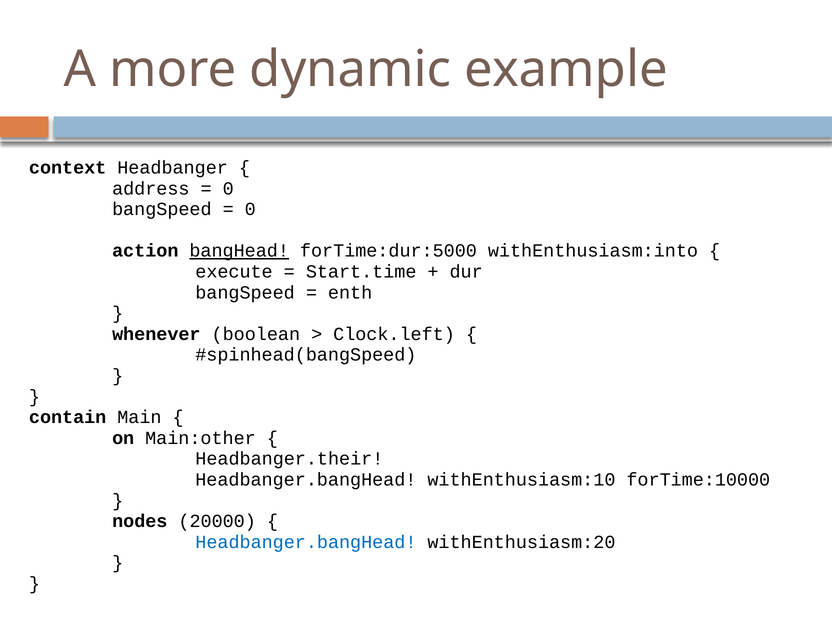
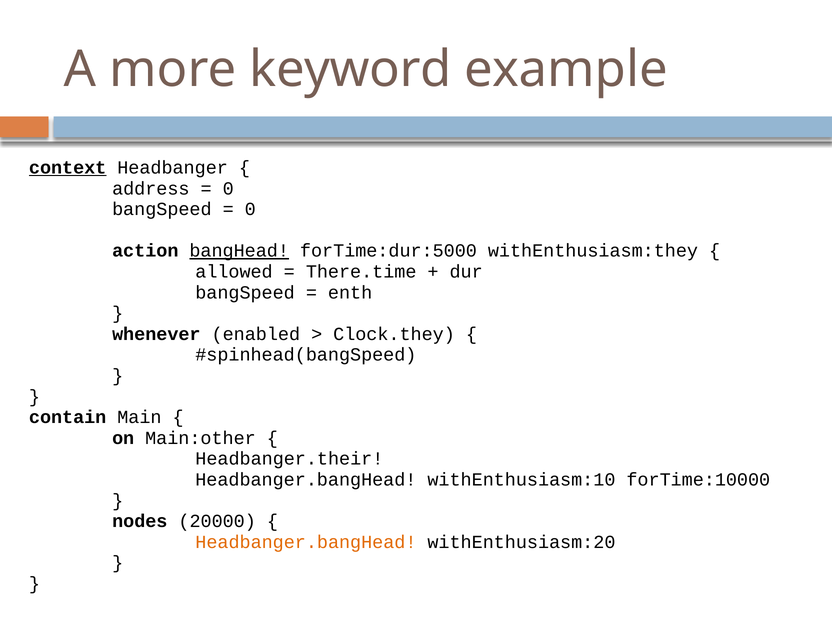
dynamic: dynamic -> keyword (350, 69)
context underline: none -> present (68, 168)
withEnthusiasm:into: withEnthusiasm:into -> withEnthusiasm:they (593, 251)
execute: execute -> allowed (234, 272)
Start.time: Start.time -> There.time (361, 272)
boolean: boolean -> enabled (256, 334)
Clock.left: Clock.left -> Clock.they (394, 334)
Headbanger.bangHead colour: blue -> orange (306, 542)
